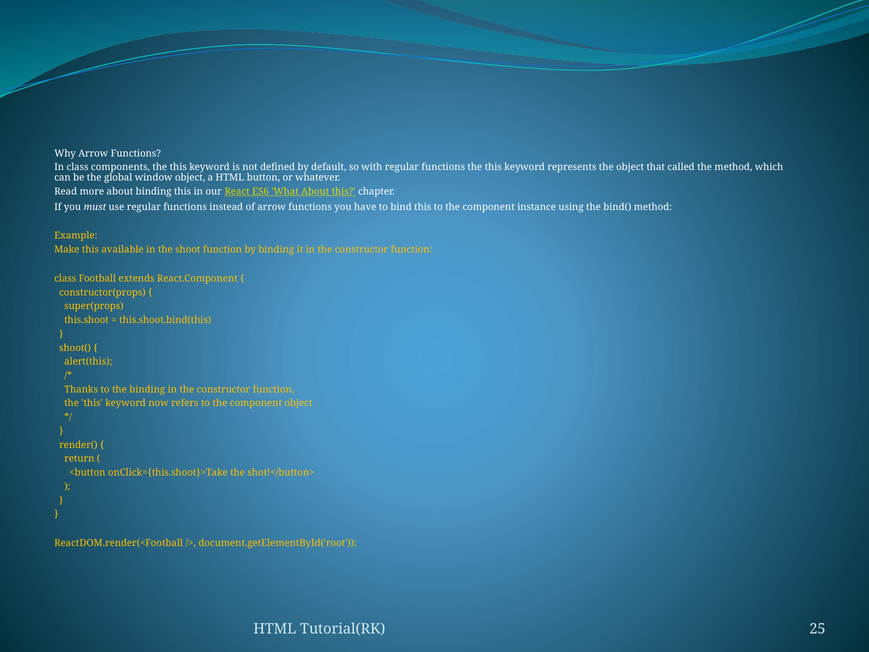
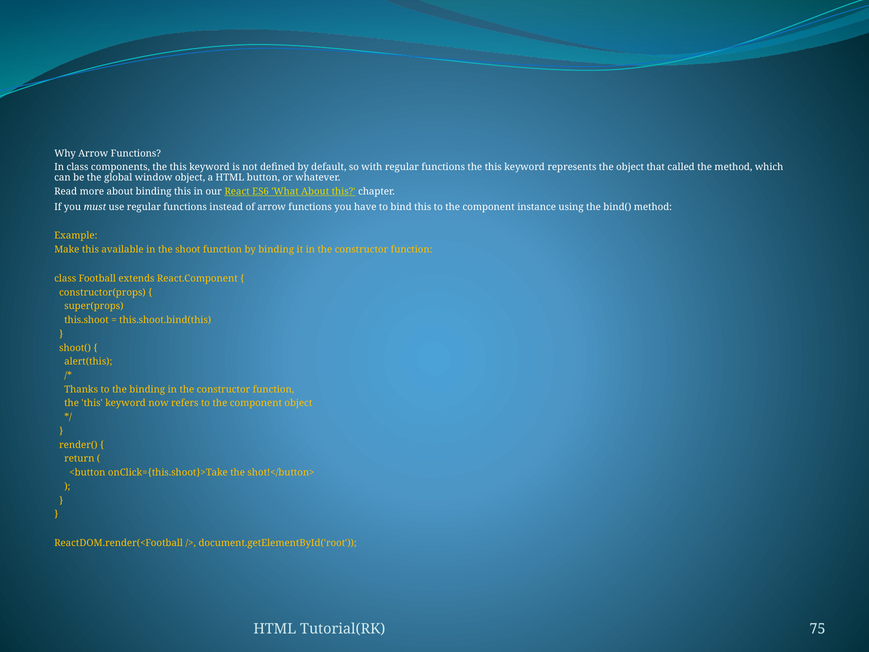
25: 25 -> 75 (818, 629)
